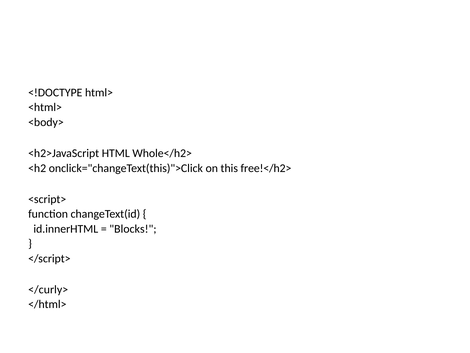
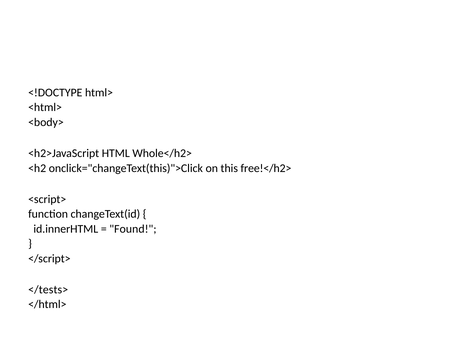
Blocks: Blocks -> Found (133, 229)
</curly>: </curly> -> </tests> (48, 289)
